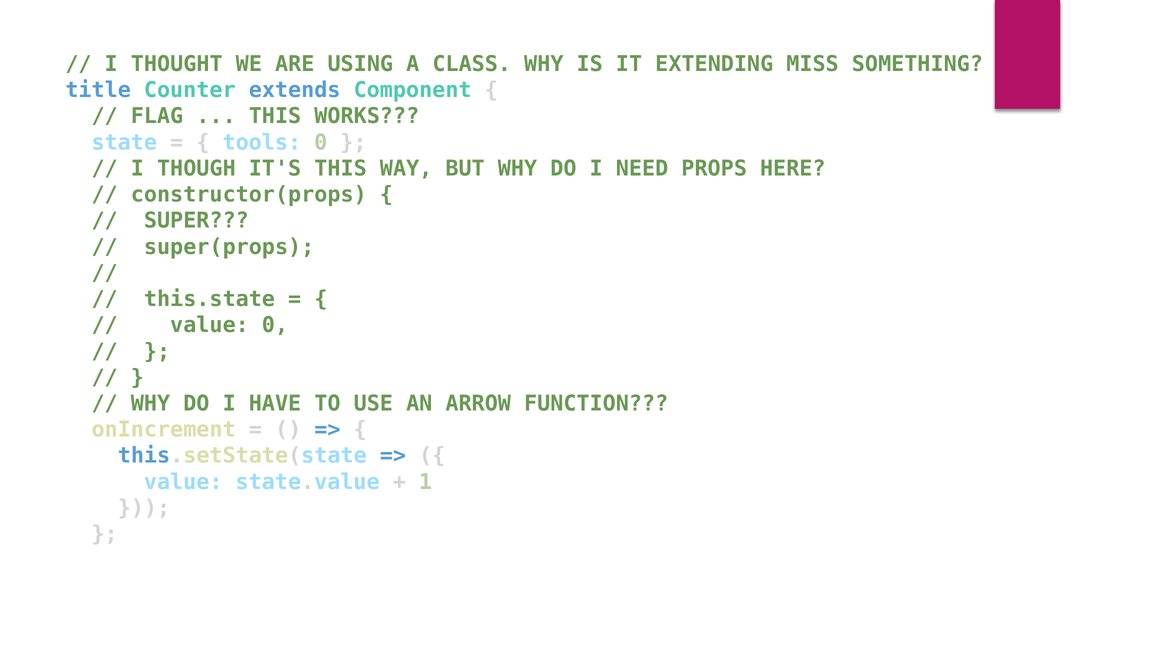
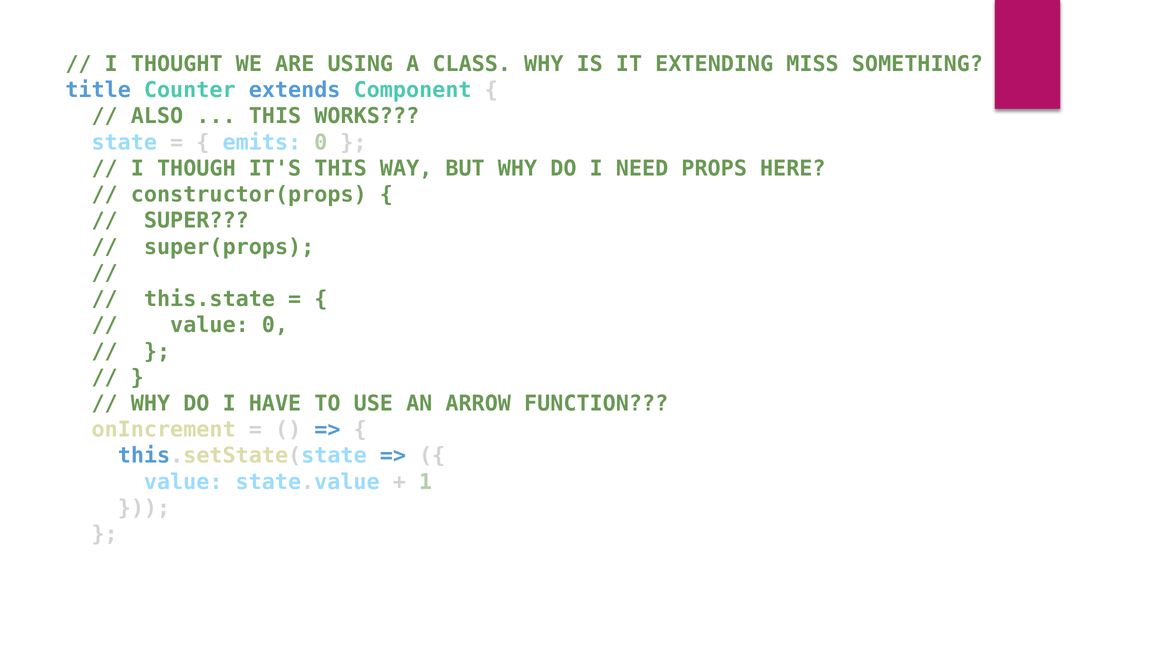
FLAG: FLAG -> ALSO (157, 116)
tools: tools -> emits (262, 143)
